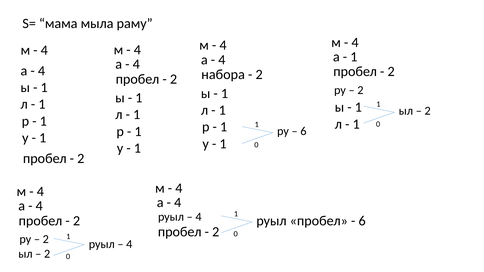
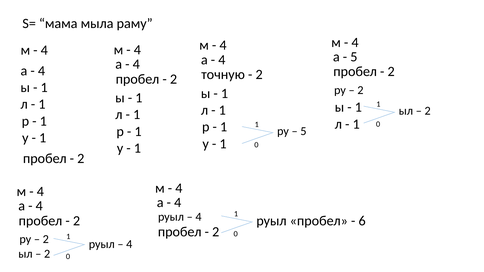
1: 1 -> 5 (354, 57)
набора: набора -> точную (223, 75)
6: 6 -> 5 (303, 131)
